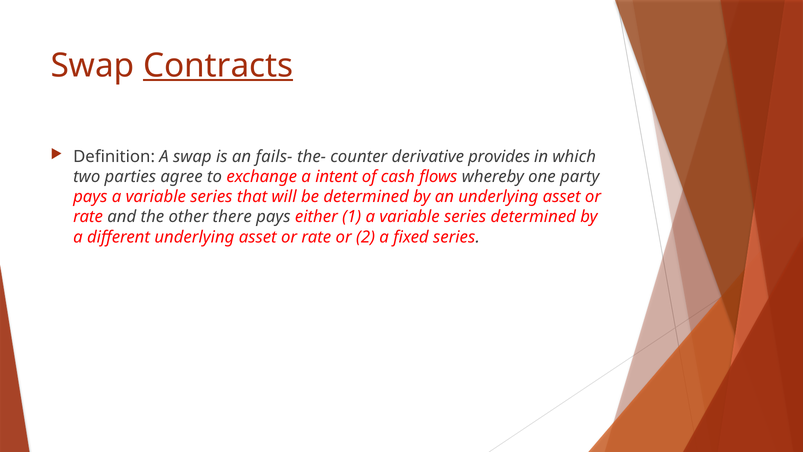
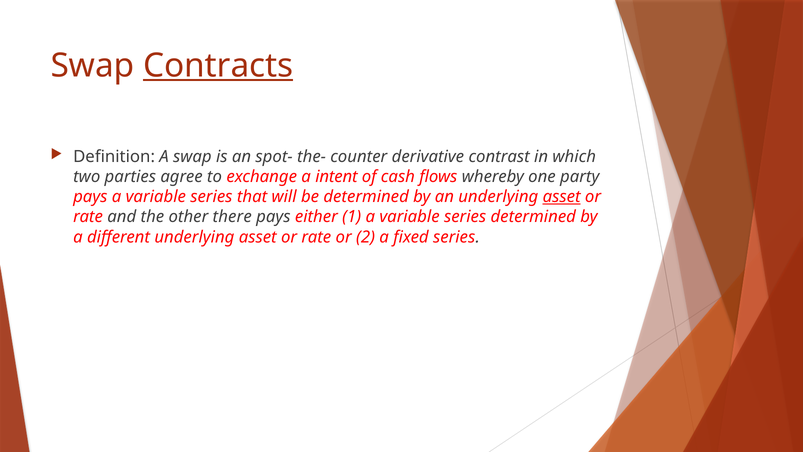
fails-: fails- -> spot- (274, 157)
provides: provides -> contrast (499, 157)
asset underline: none -> present (562, 197)
